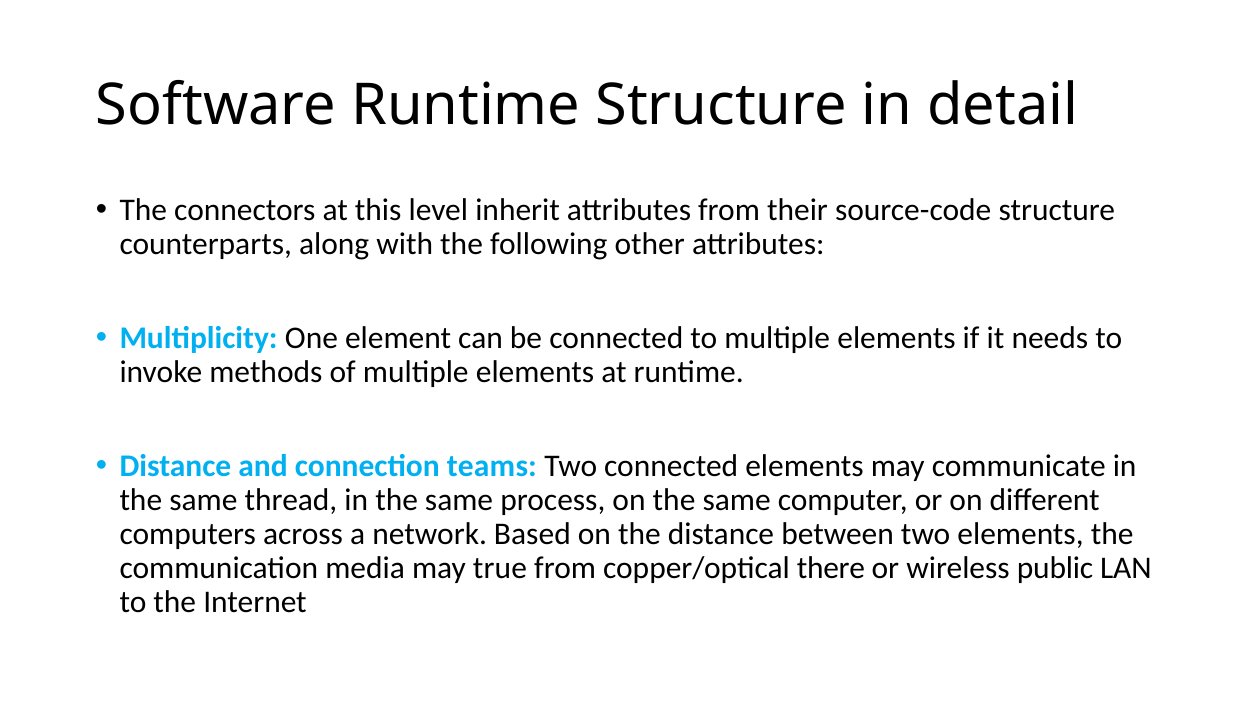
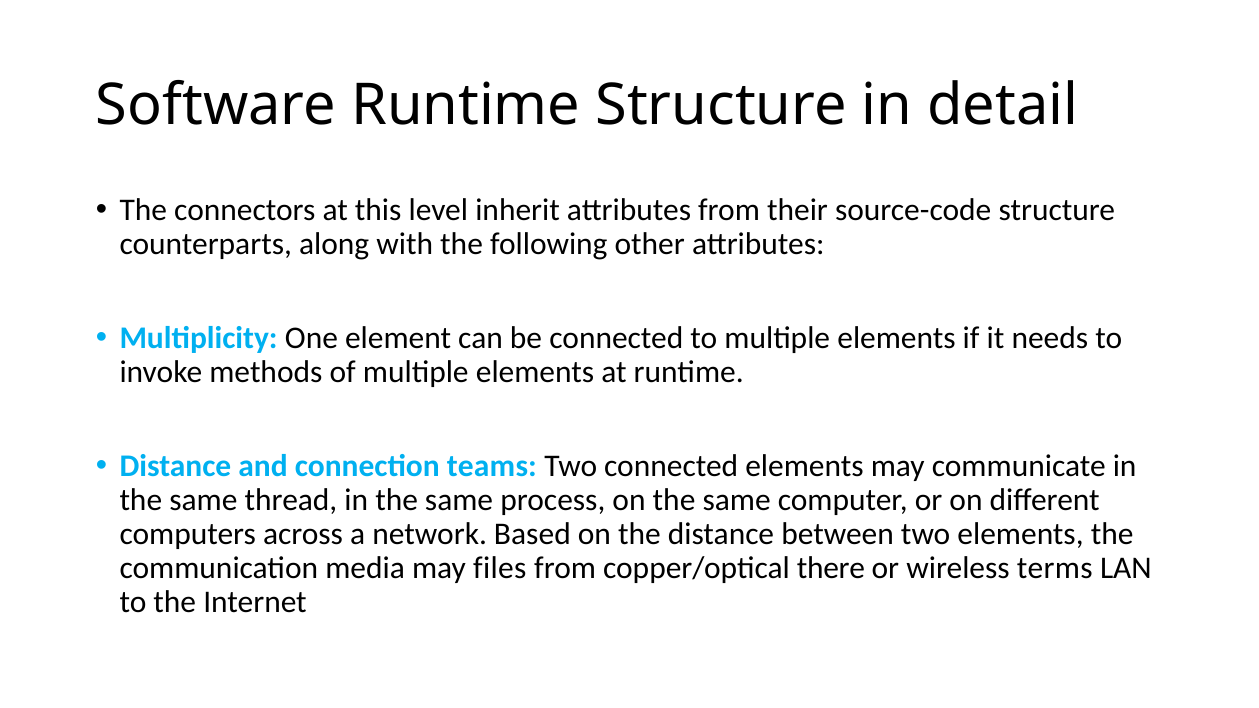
true: true -> files (500, 568)
public: public -> terms (1055, 568)
